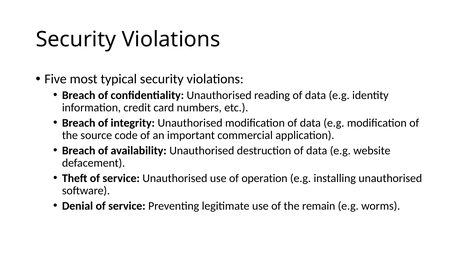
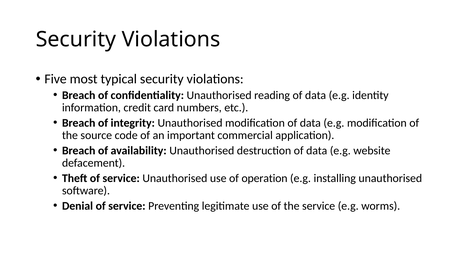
the remain: remain -> service (319, 206)
